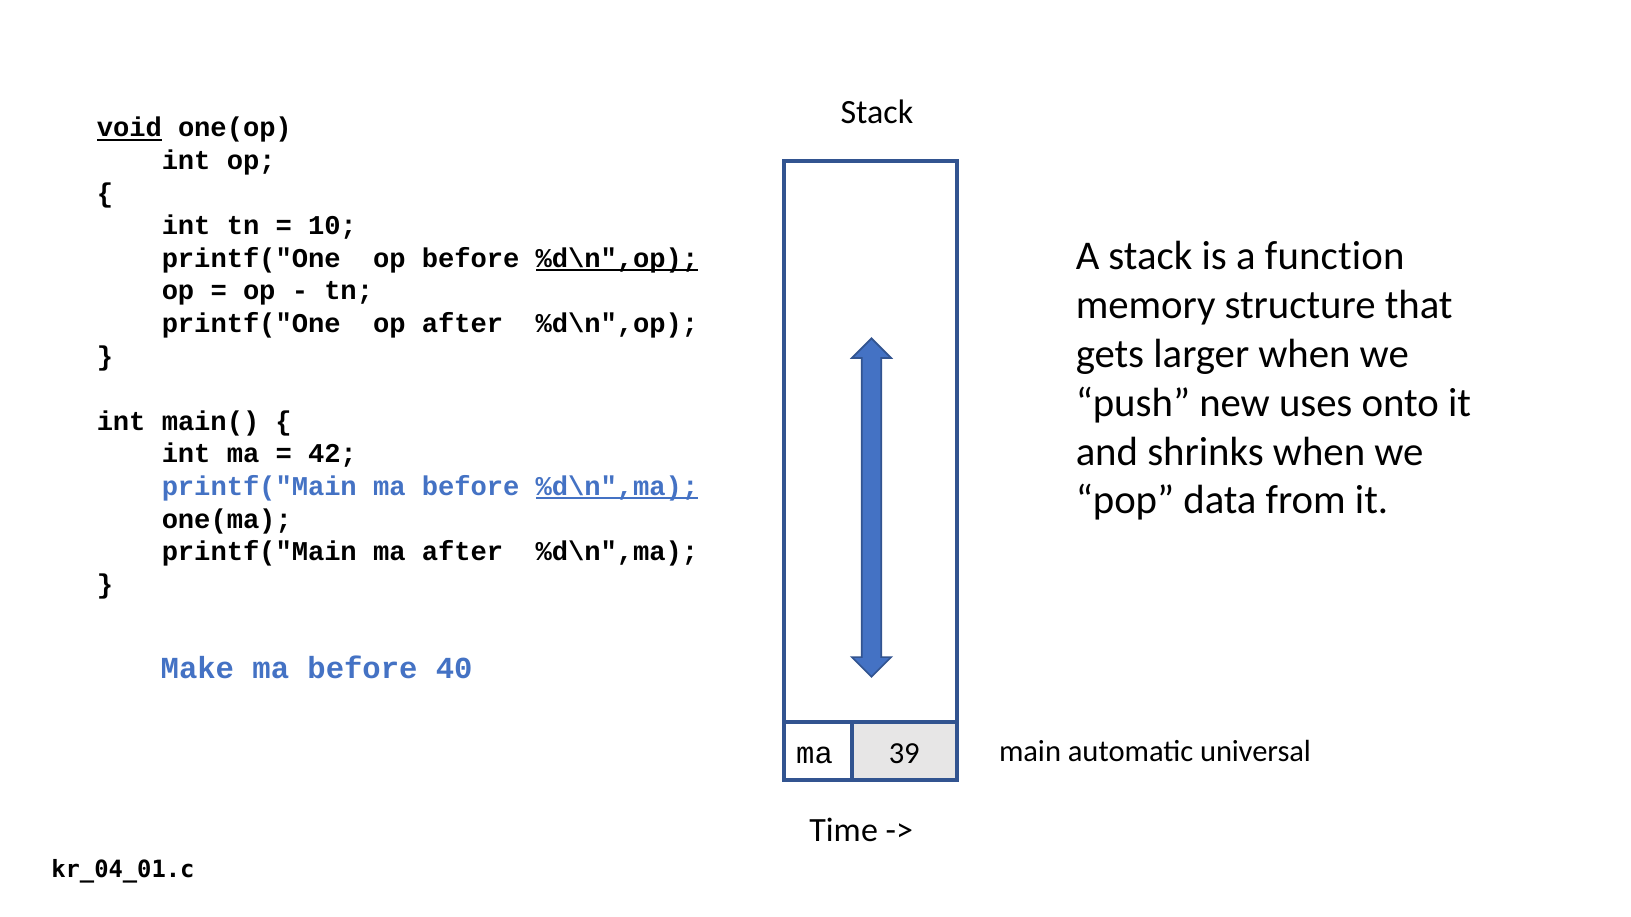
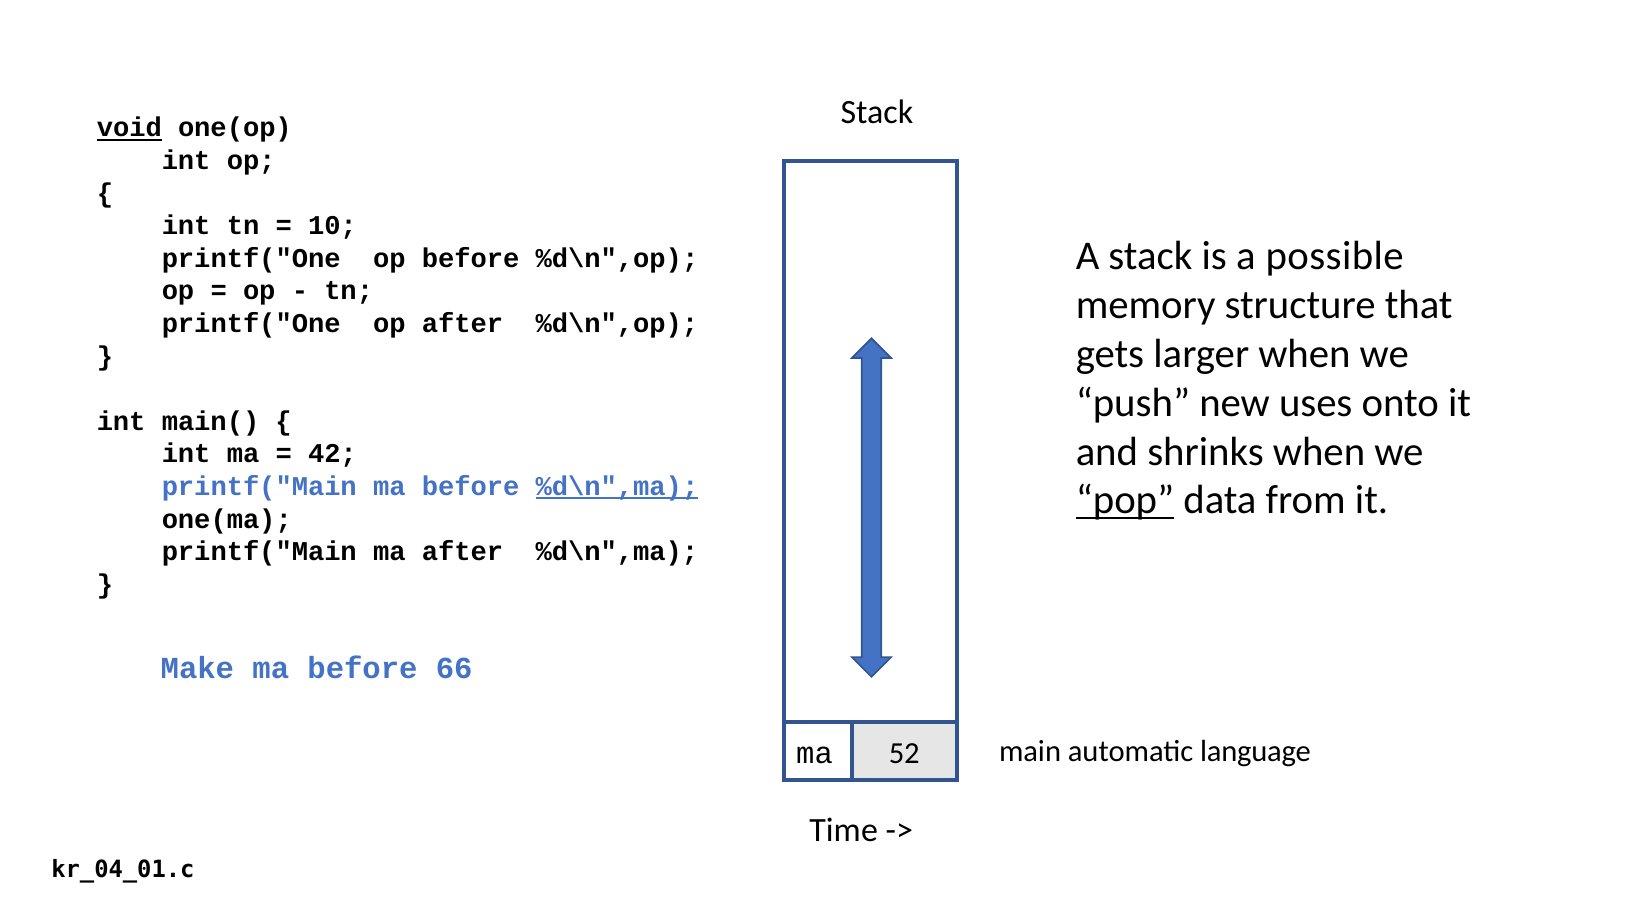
function: function -> possible (1335, 256)
%d\n",op underline: present -> none (617, 259)
pop underline: none -> present (1125, 501)
40: 40 -> 66 (454, 668)
universal: universal -> language (1256, 752)
39: 39 -> 52 (904, 753)
